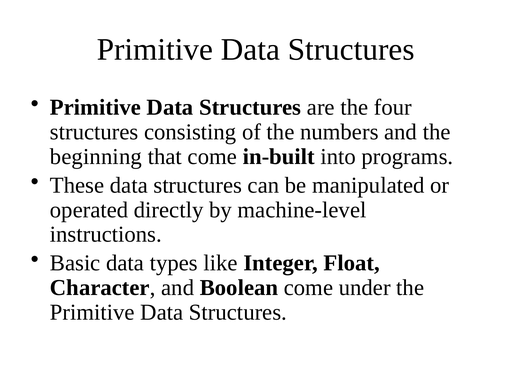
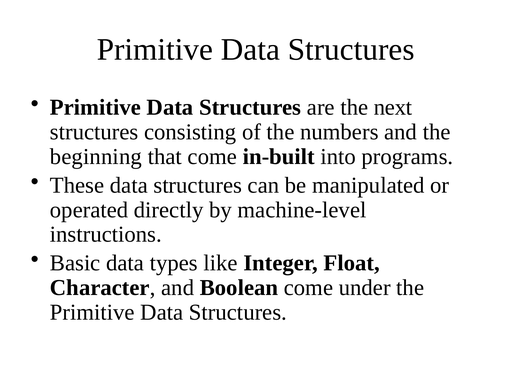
four: four -> next (393, 107)
